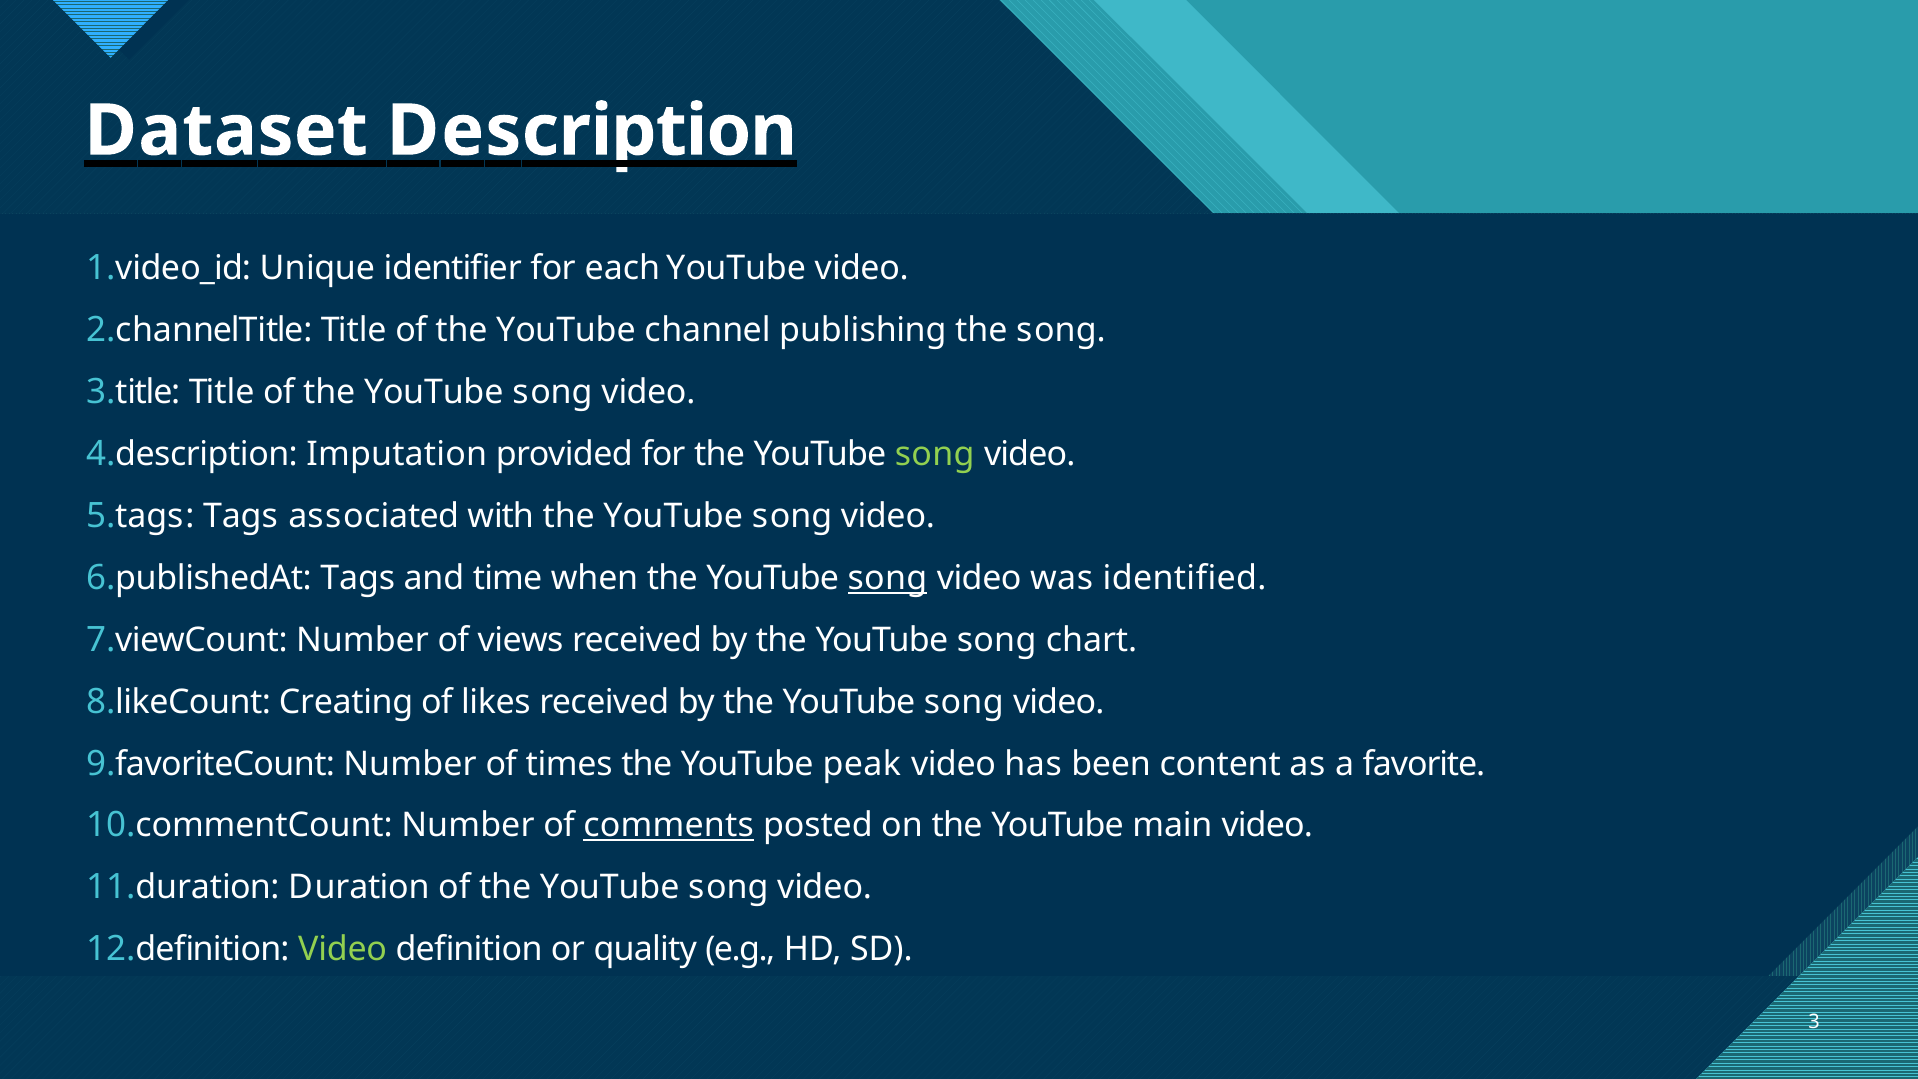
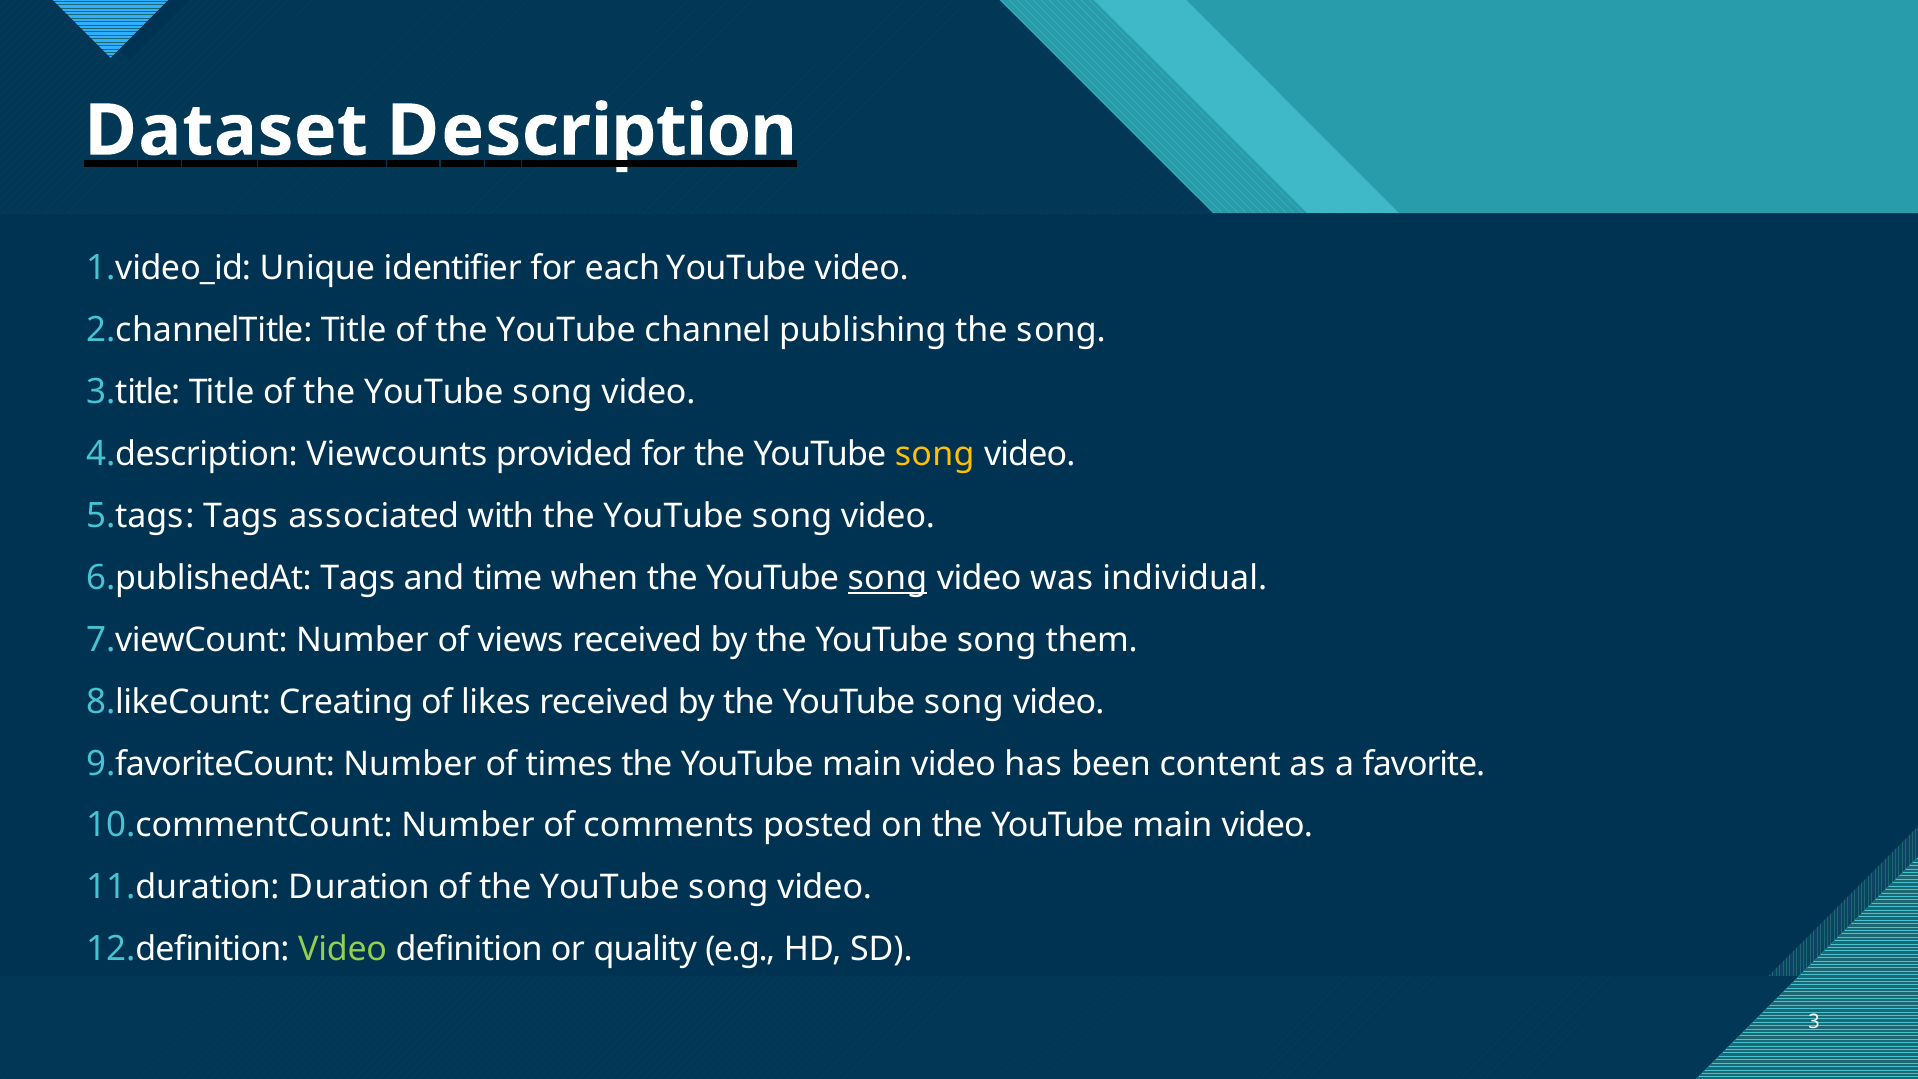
Imputation: Imputation -> Viewcounts (397, 454)
song colour: light green -> yellow (935, 454)
identified: identified -> individual (1185, 578)
chart: chart -> them (1092, 640)
times the YouTube peak: peak -> main (862, 764)
comments underline: present -> none (669, 826)
